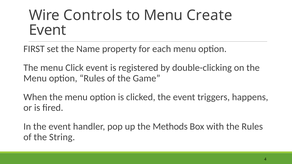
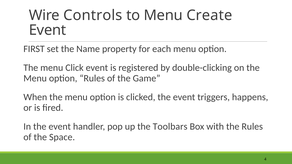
Methods: Methods -> Toolbars (170, 127)
String: String -> Space (62, 137)
